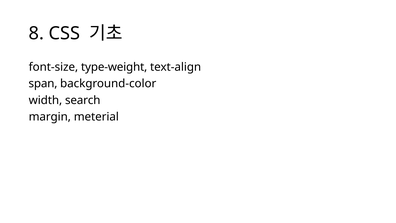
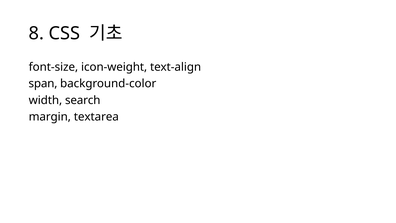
type-weight: type-weight -> icon-weight (114, 67)
meterial: meterial -> textarea (96, 117)
